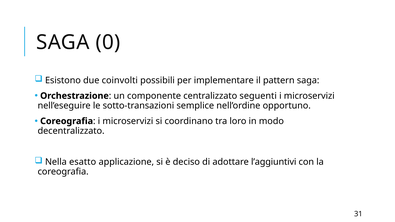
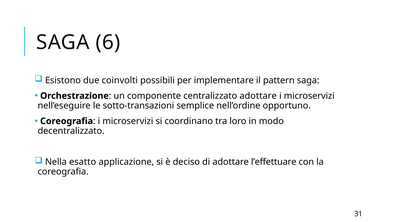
0: 0 -> 6 (108, 42)
centralizzato seguenti: seguenti -> adottare (258, 96)
l’aggiuntivi: l’aggiuntivi -> l’effettuare (274, 162)
